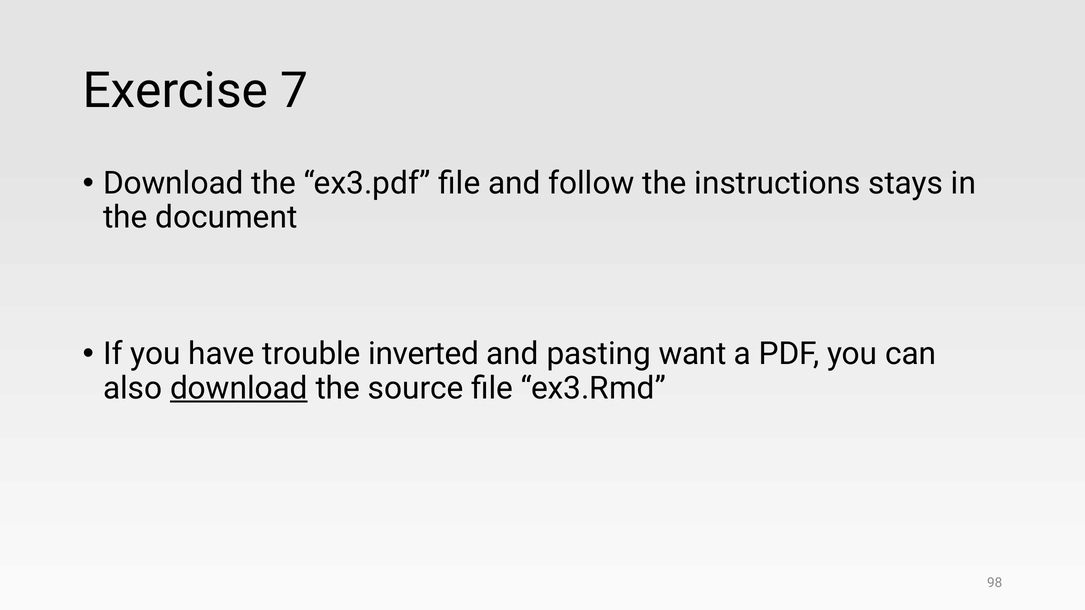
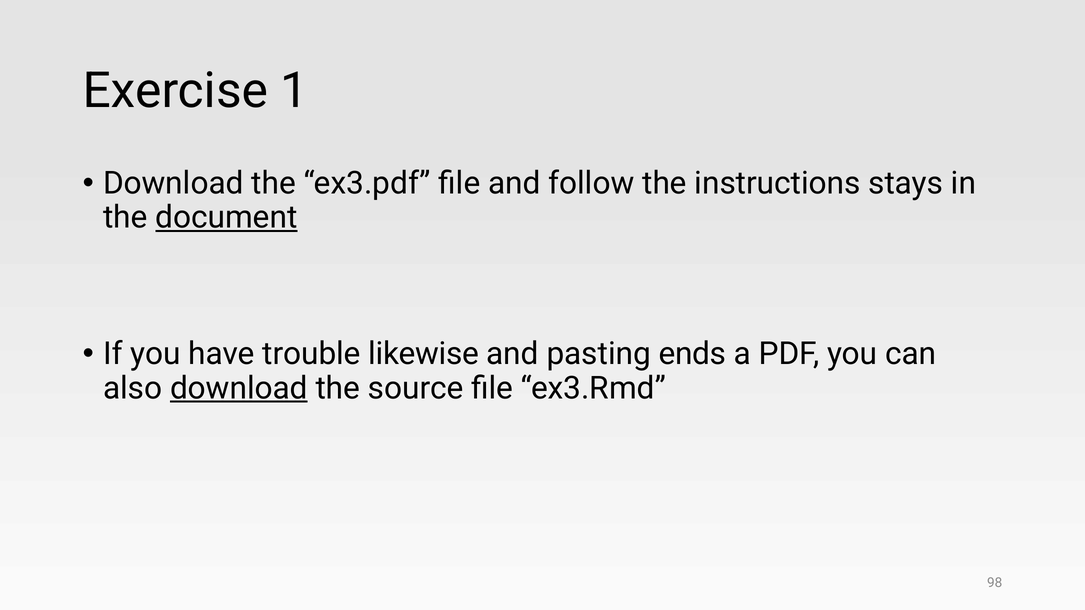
7: 7 -> 1 (294, 91)
document underline: none -> present (226, 218)
inverted: inverted -> likewise (424, 354)
want: want -> ends (693, 354)
